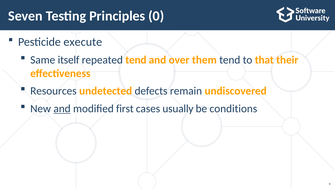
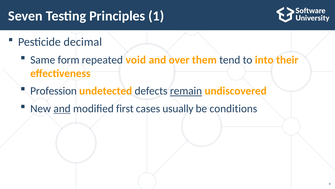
0: 0 -> 1 (156, 16)
execute: execute -> decimal (83, 42)
itself: itself -> form (69, 60)
repeated tend: tend -> void (136, 60)
that: that -> into (264, 60)
Resources: Resources -> Profession (54, 91)
remain underline: none -> present (186, 91)
